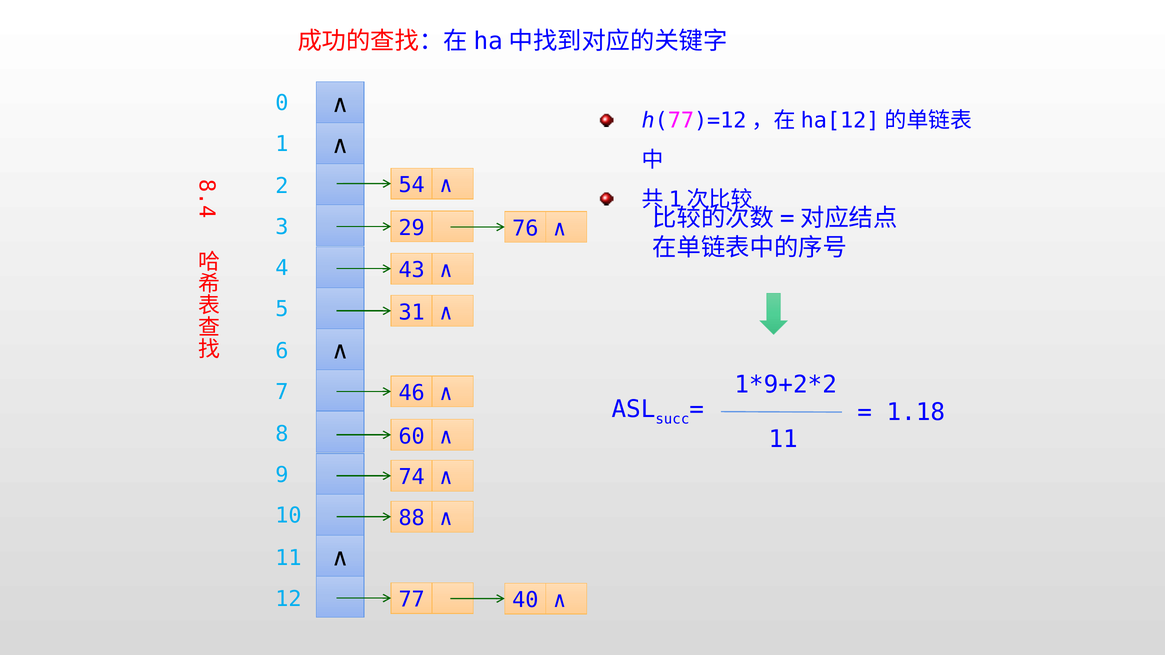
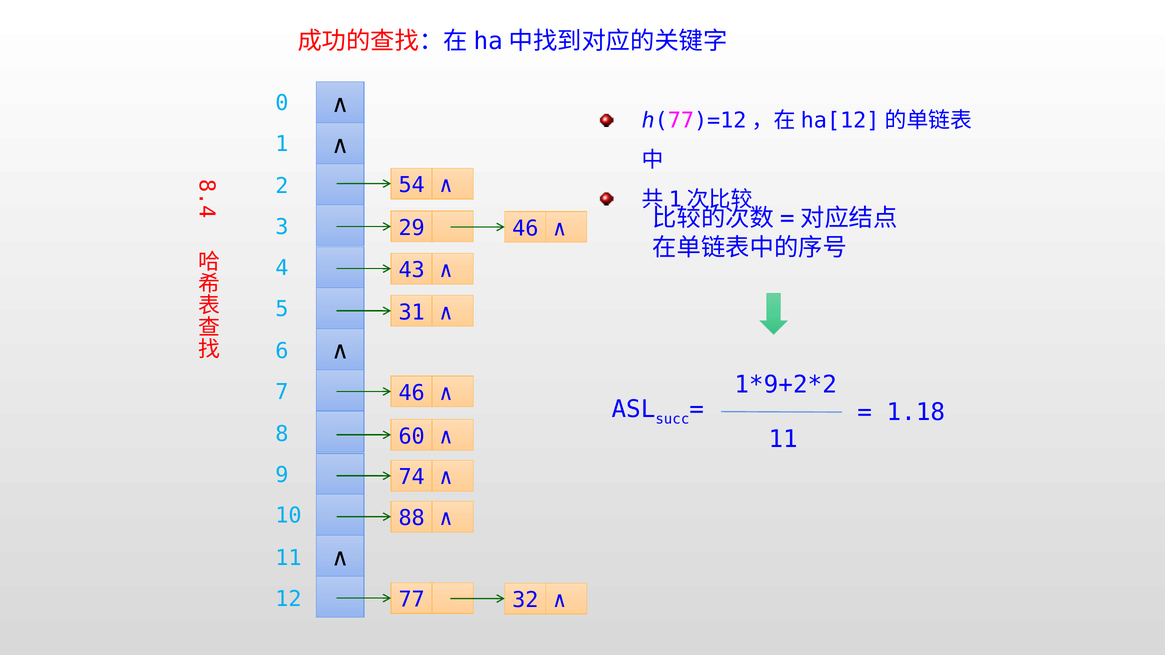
29 76: 76 -> 46 (525, 229)
40: 40 -> 32 (525, 600)
